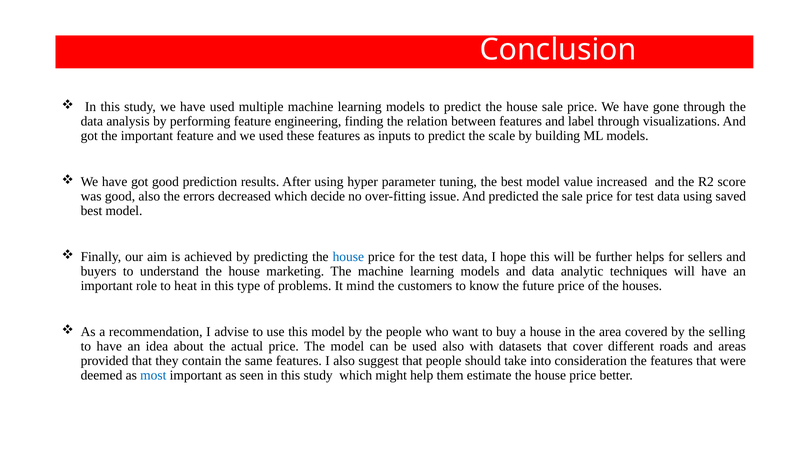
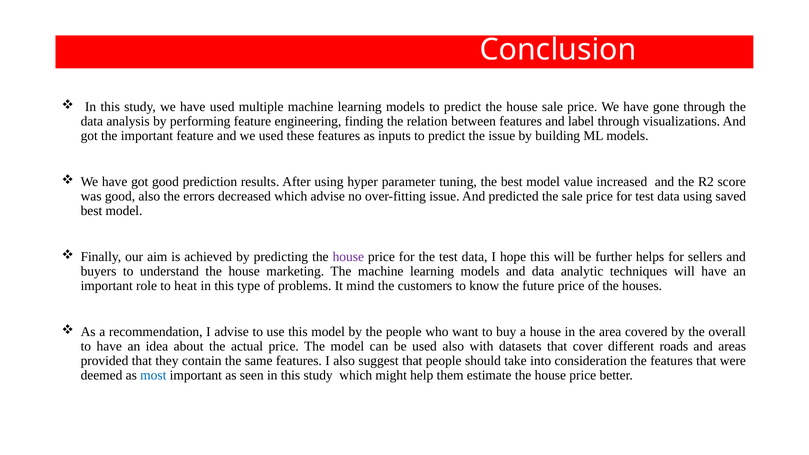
the scale: scale -> issue (502, 136)
which decide: decide -> advise (328, 196)
house colour: blue -> purple (348, 257)
selling: selling -> overall (727, 332)
